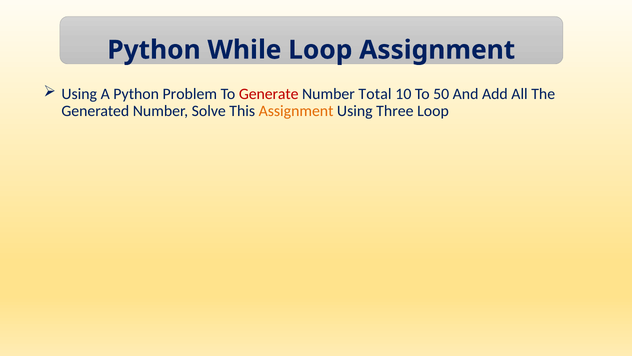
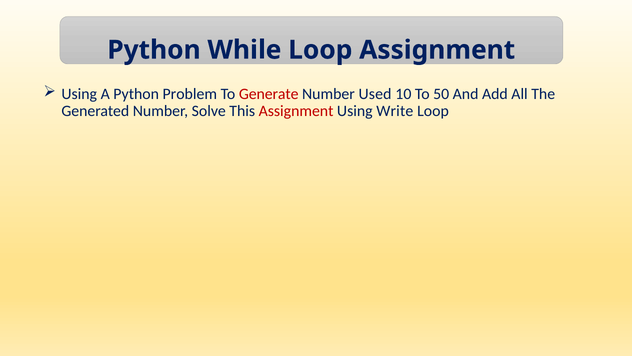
Total: Total -> Used (375, 94)
Assignment colour: orange -> red (296, 111)
Three: Three -> Write (395, 111)
